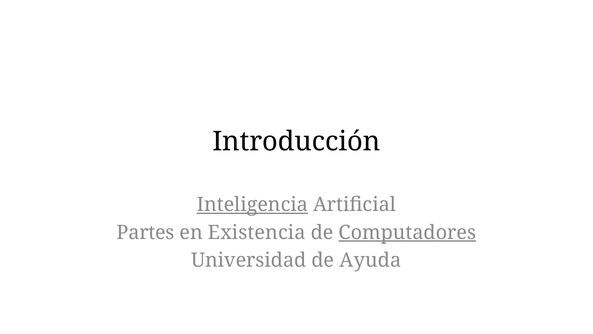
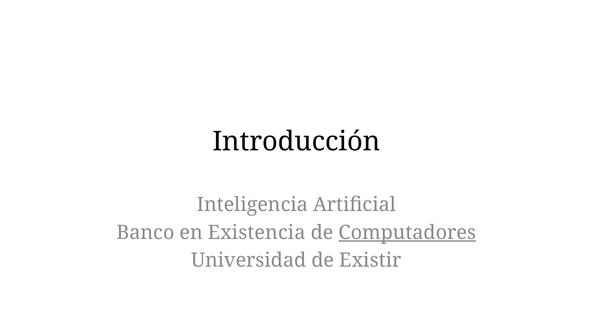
Inteligencia underline: present -> none (252, 204)
Partes: Partes -> Banco (146, 232)
Ayuda: Ayuda -> Existir (370, 260)
